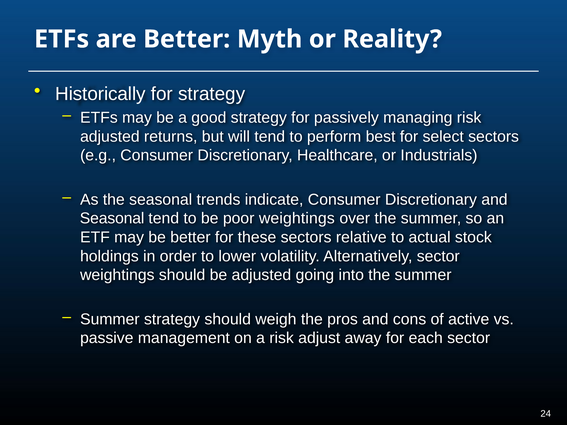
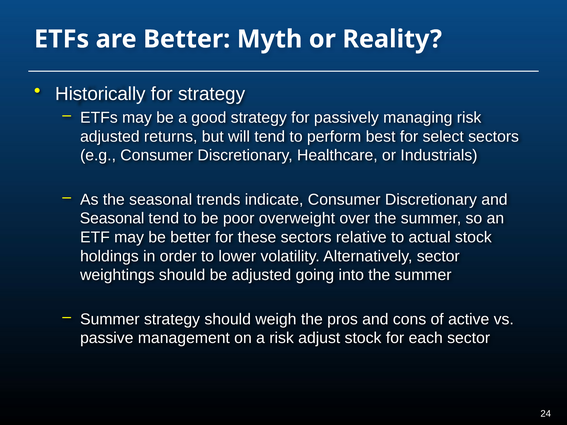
poor weightings: weightings -> overweight (297, 219)
adjust away: away -> stock (363, 338)
